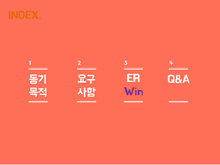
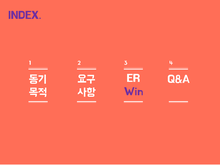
INDEX colour: orange -> purple (25, 15)
